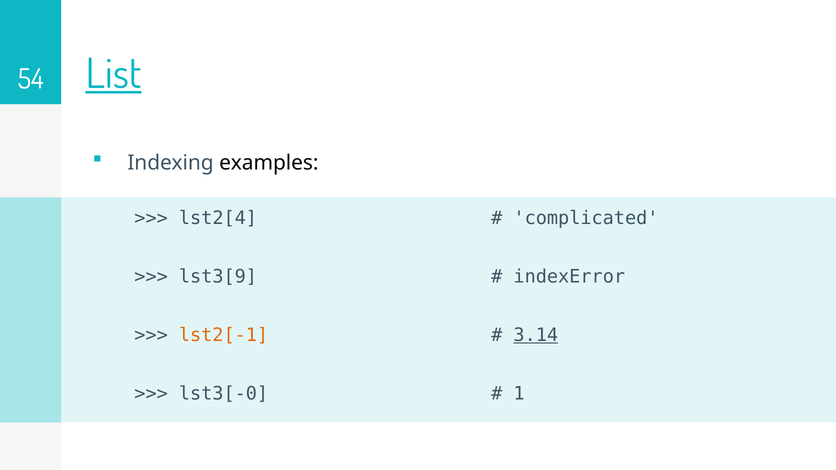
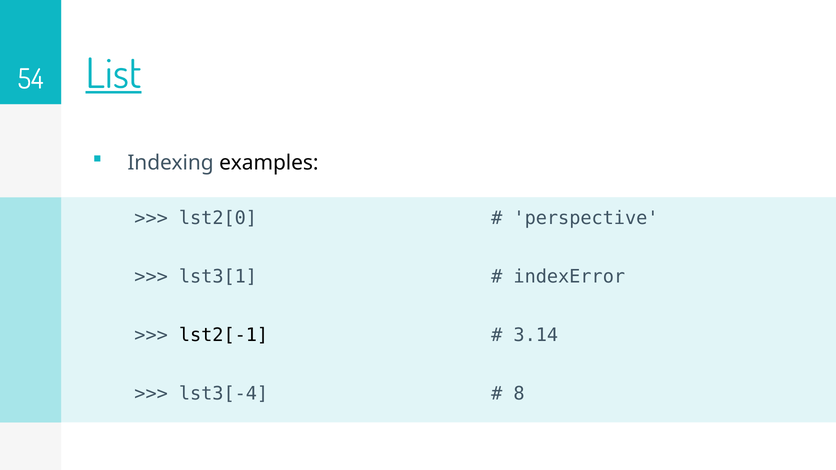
lst2[4: lst2[4 -> lst2[0 (218, 218)
complicated: complicated -> perspective (586, 218)
lst3[9: lst3[9 -> lst3[1 (218, 277)
lst2[-1 colour: orange -> black (224, 335)
3.14 underline: present -> none (536, 335)
lst3[-0: lst3[-0 -> lst3[-4 (224, 394)
1: 1 -> 8 (519, 394)
